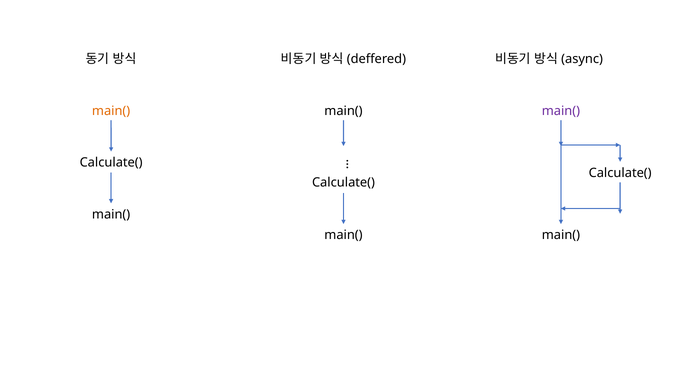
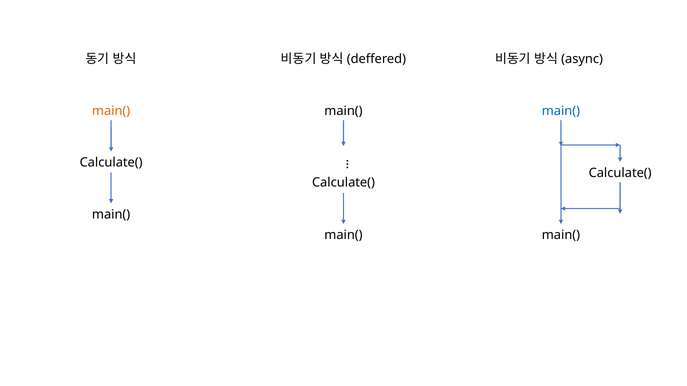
main( colour: purple -> blue (561, 111)
